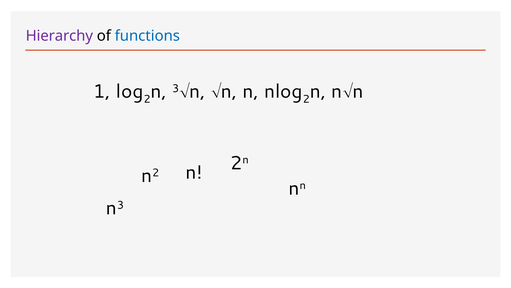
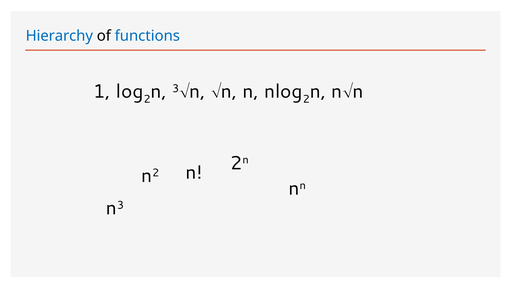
Hierarchy colour: purple -> blue (59, 36)
